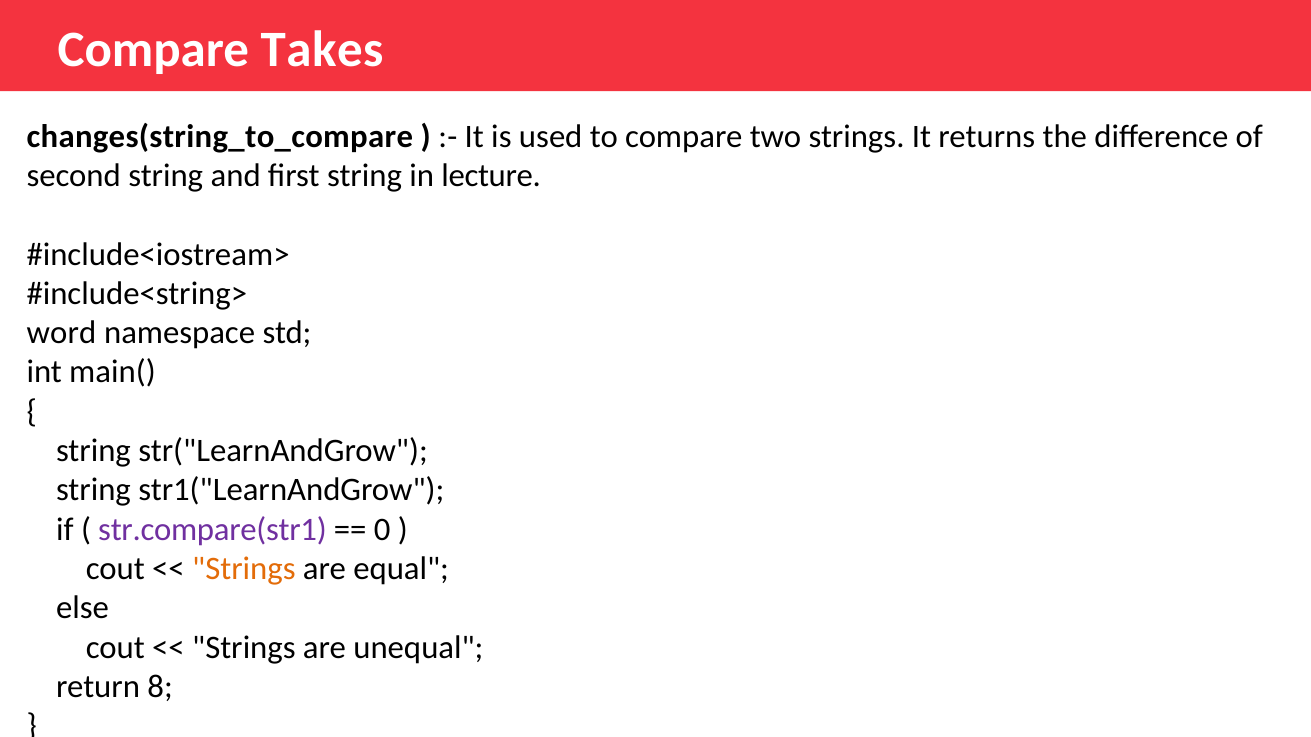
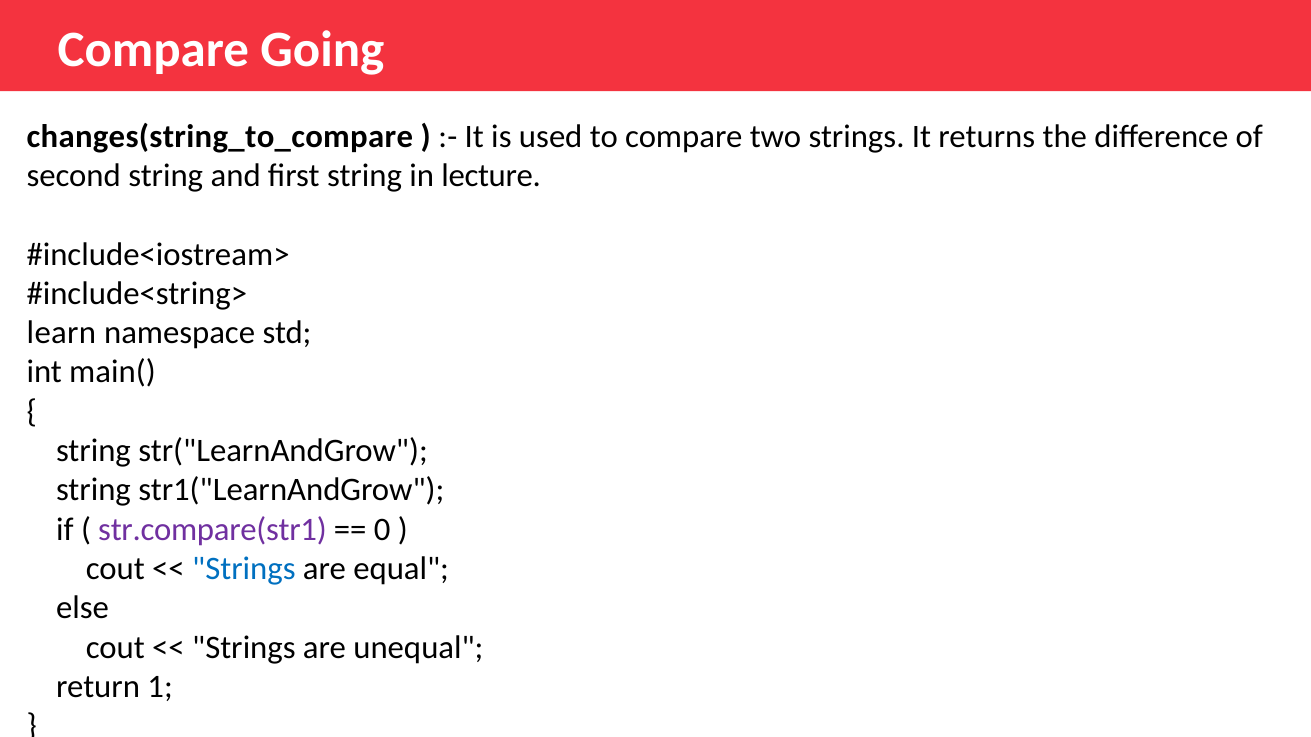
Takes: Takes -> Going (322, 49)
word: word -> learn (61, 333)
Strings colour: orange -> blue (244, 569)
8: 8 -> 1 (160, 687)
